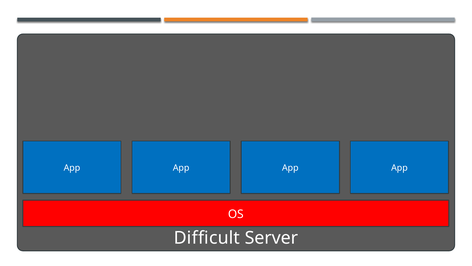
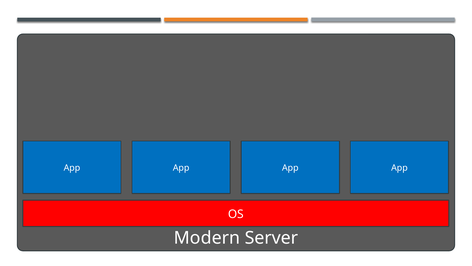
Difficult: Difficult -> Modern (207, 238)
